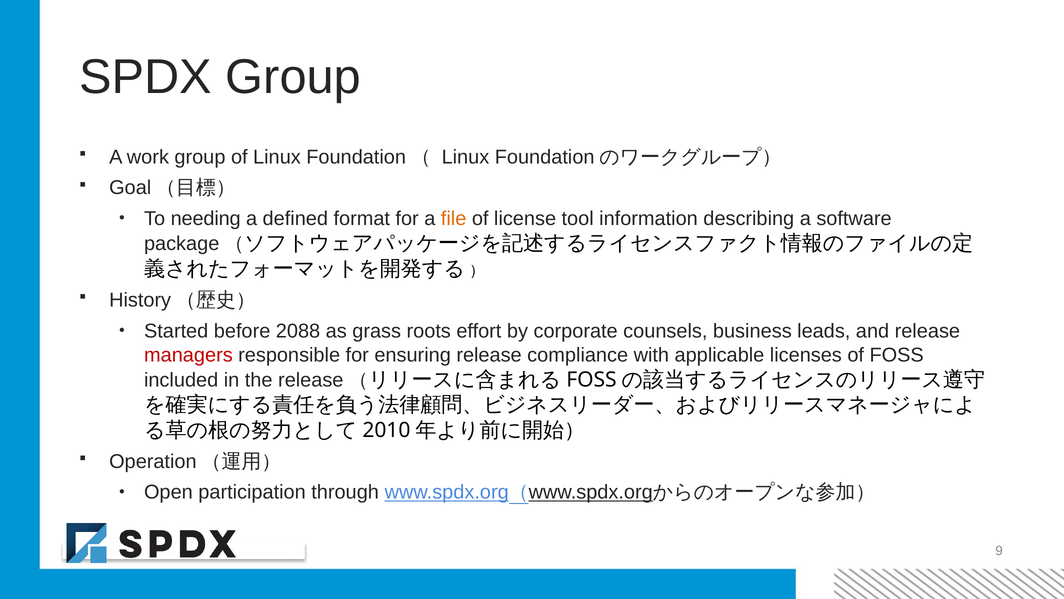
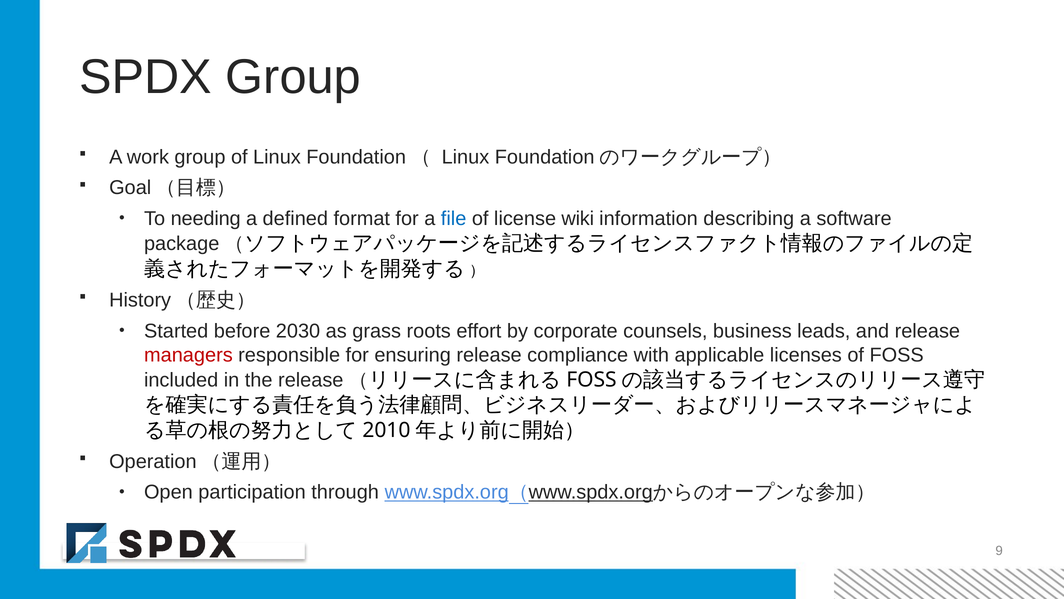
file colour: orange -> blue (454, 219)
tool: tool -> wiki (578, 219)
2088: 2088 -> 2030 (298, 331)
